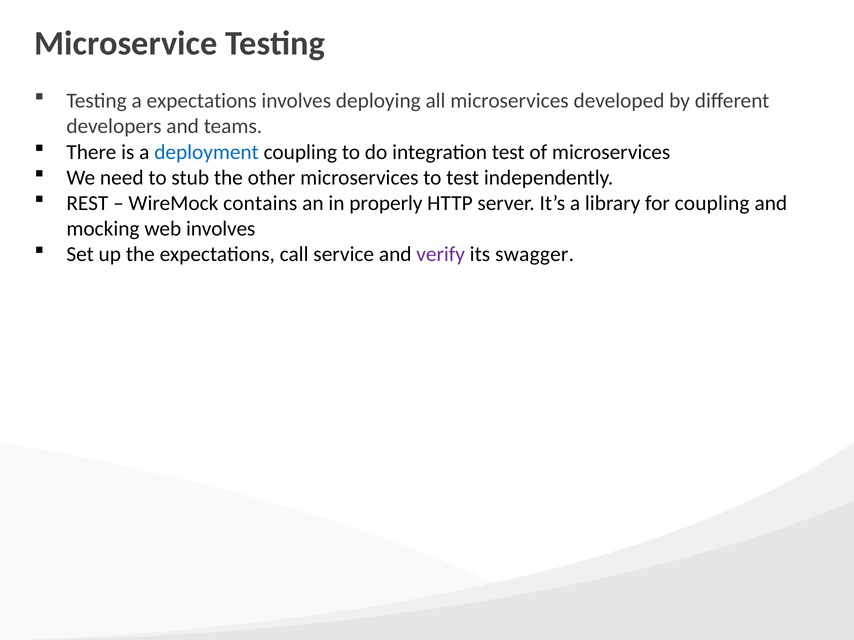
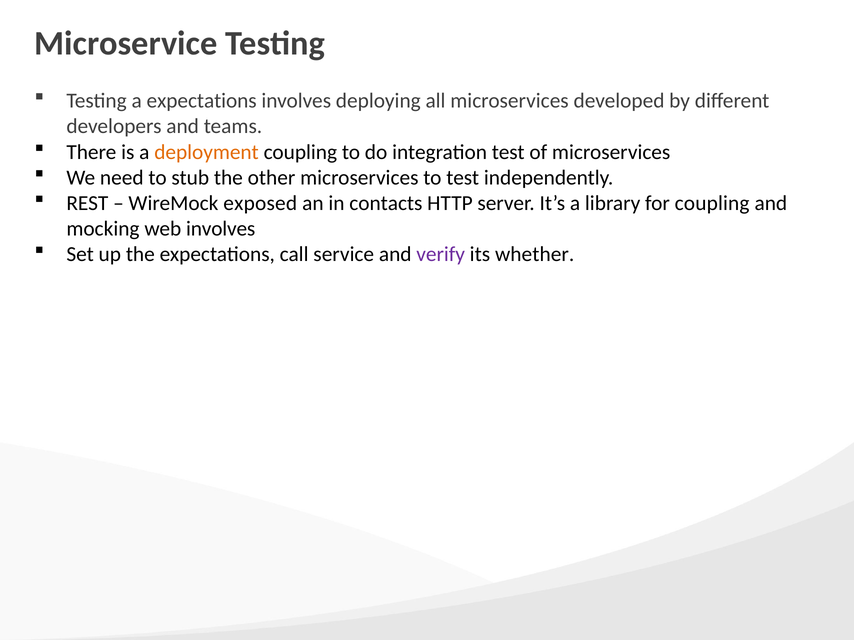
deployment colour: blue -> orange (207, 152)
contains: contains -> exposed (260, 203)
properly: properly -> contacts (386, 203)
swagger: swagger -> whether (535, 255)
